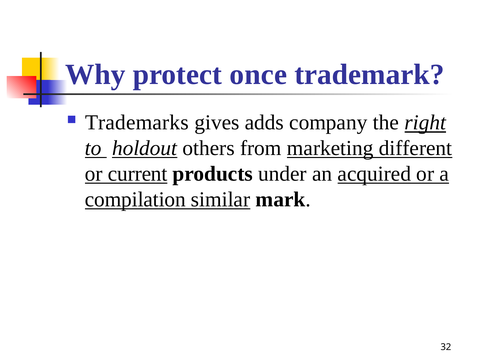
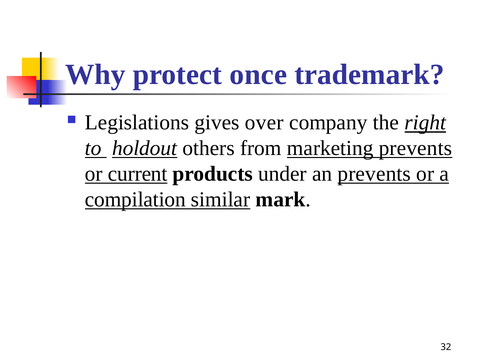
Trademarks: Trademarks -> Legislations (137, 123)
adds: adds -> over (264, 123)
marketing different: different -> prevents (415, 148)
an acquired: acquired -> prevents (374, 174)
